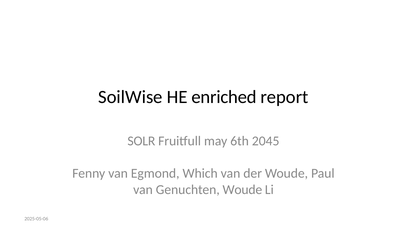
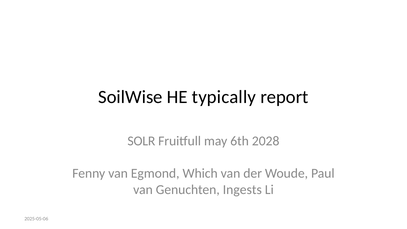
enriched: enriched -> typically (224, 97)
2045: 2045 -> 2028 (266, 141)
Genuchten Woude: Woude -> Ingests (242, 190)
